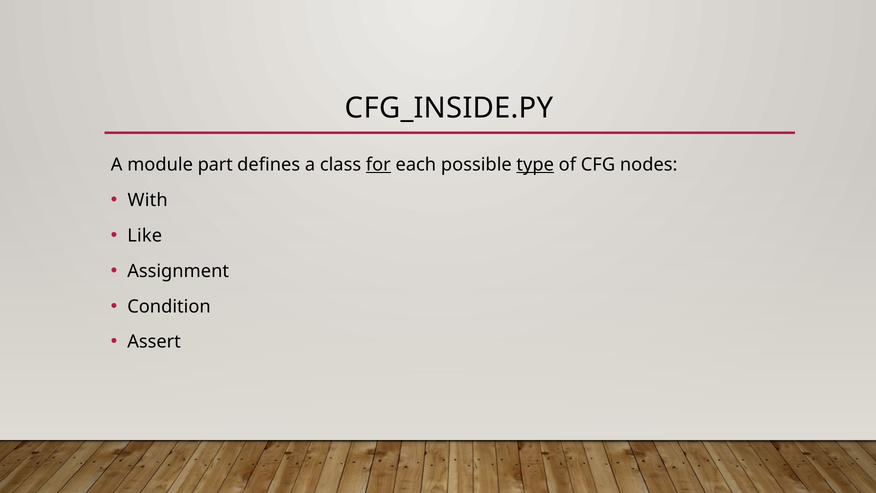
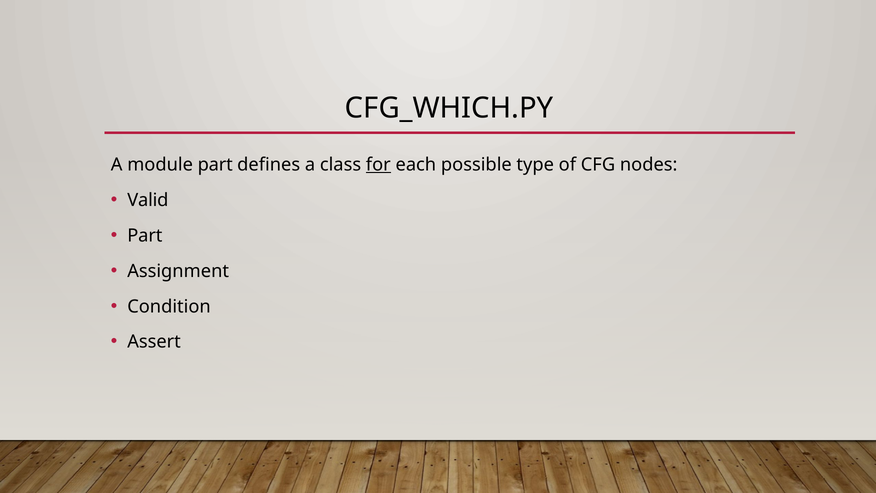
CFG_INSIDE.PY: CFG_INSIDE.PY -> CFG_WHICH.PY (449, 108)
type underline: present -> none (535, 165)
With: With -> Valid (148, 200)
Like: Like -> Part (145, 236)
